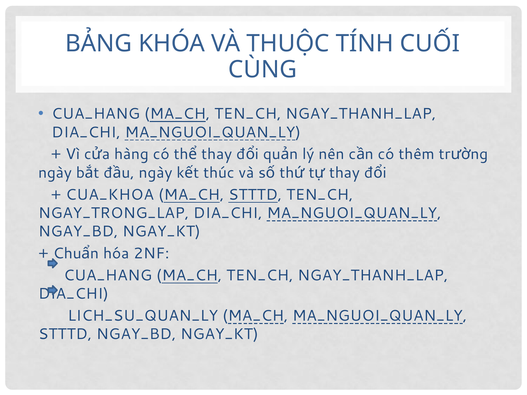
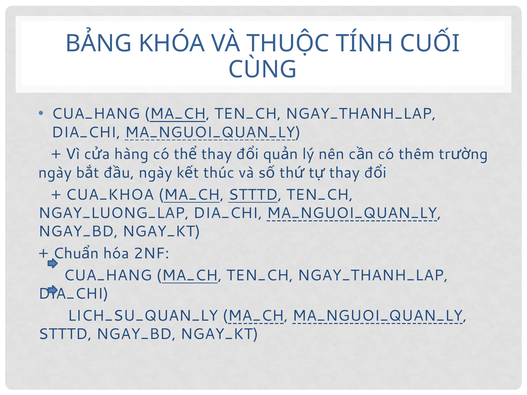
NGAY_TRONG_LAP: NGAY_TRONG_LAP -> NGAY_LUONG_LAP (114, 213)
